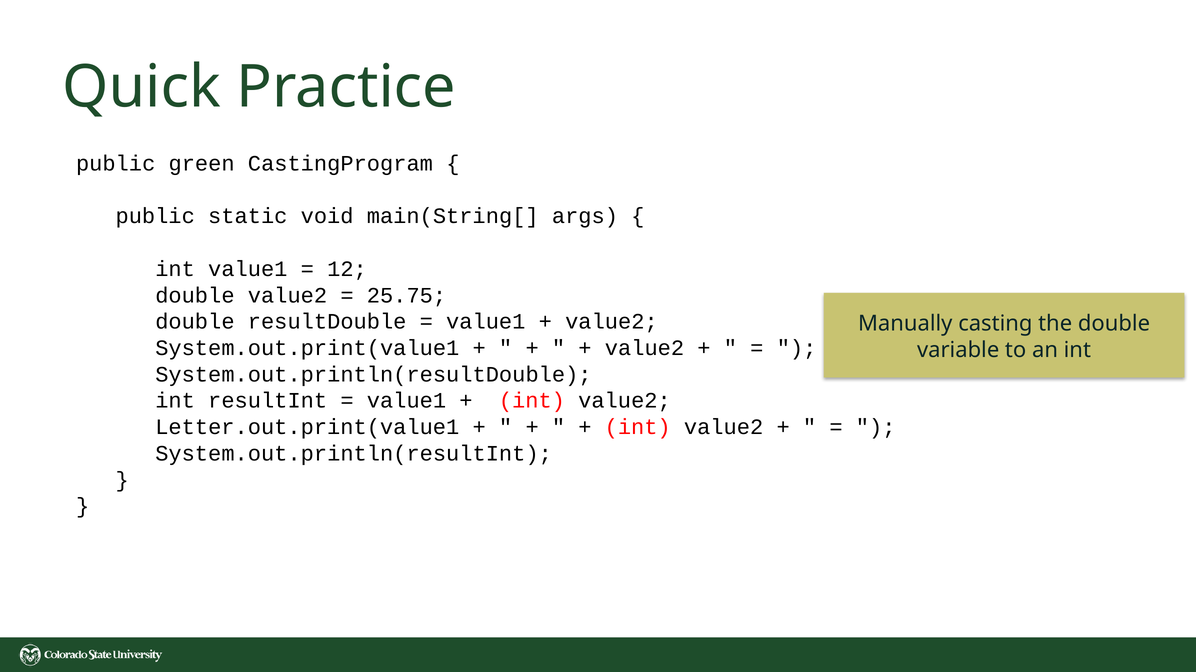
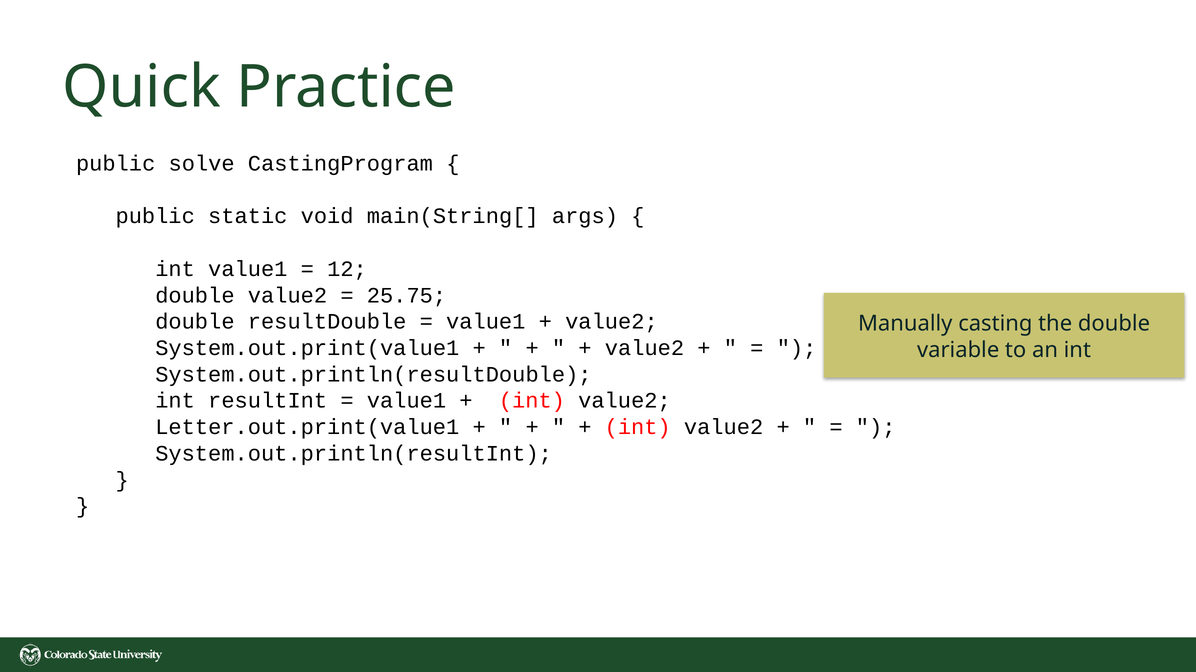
green: green -> solve (202, 164)
